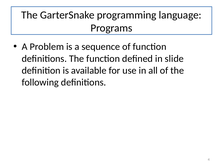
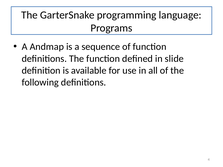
Problem: Problem -> Andmap (47, 47)
